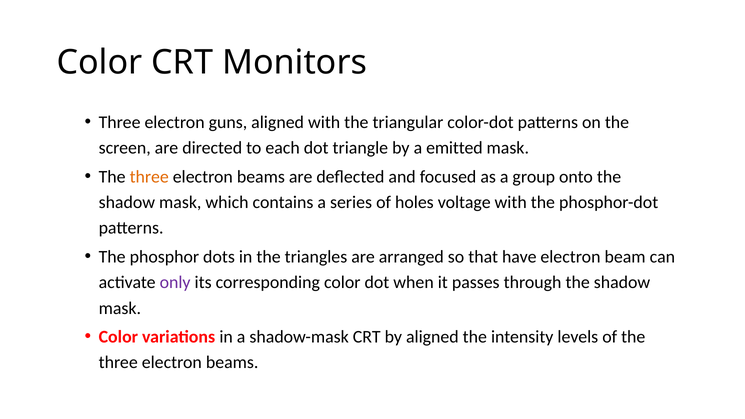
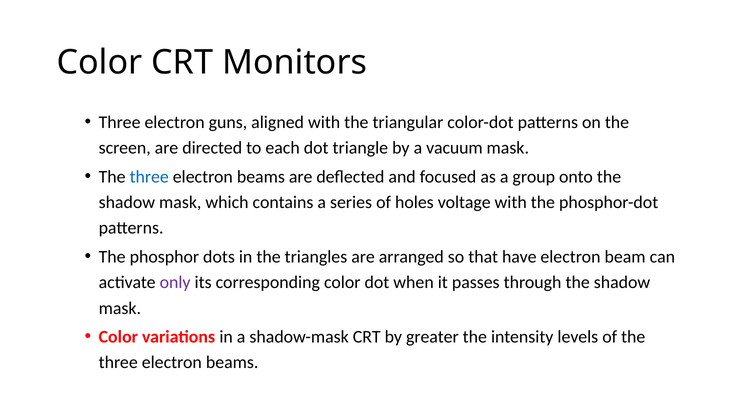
emitted: emitted -> vacuum (454, 148)
three colour: orange -> blue (149, 177)
by aligned: aligned -> greater (432, 337)
